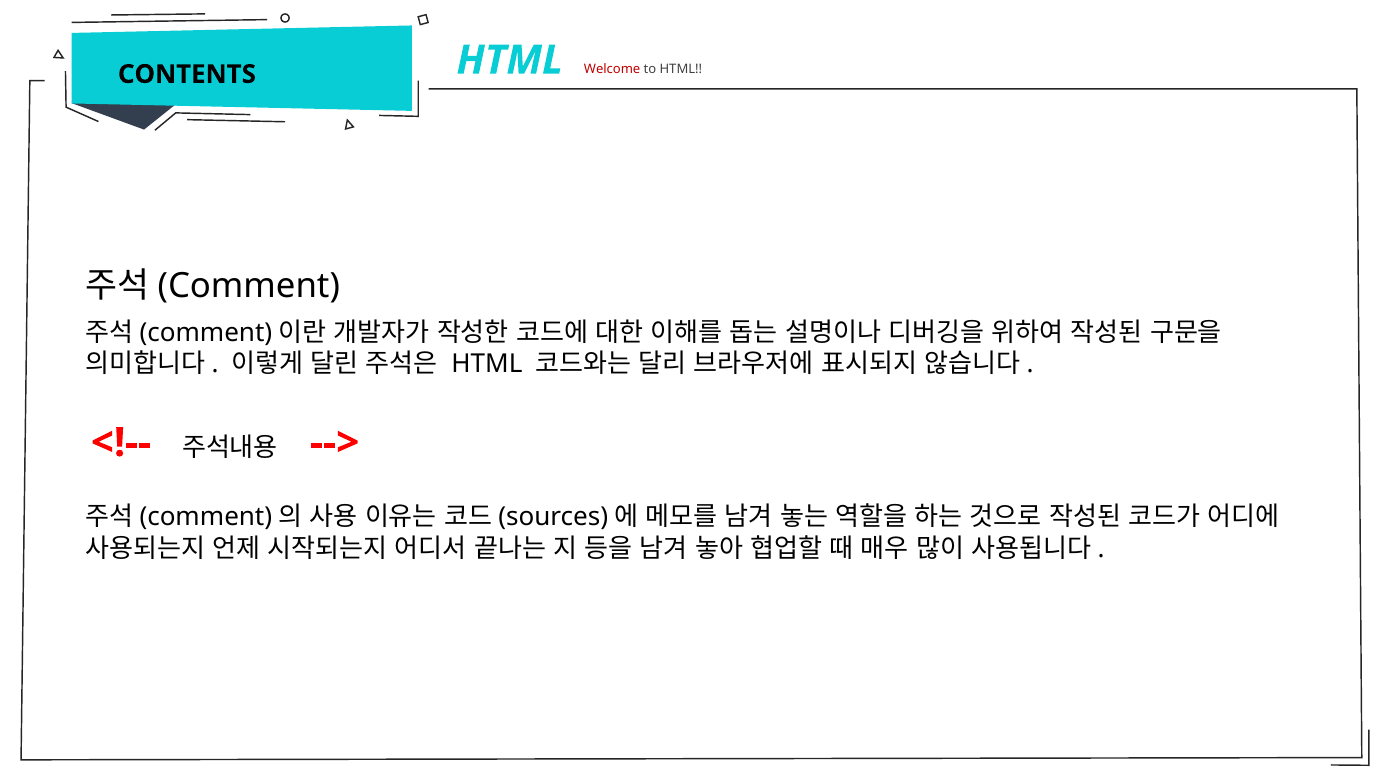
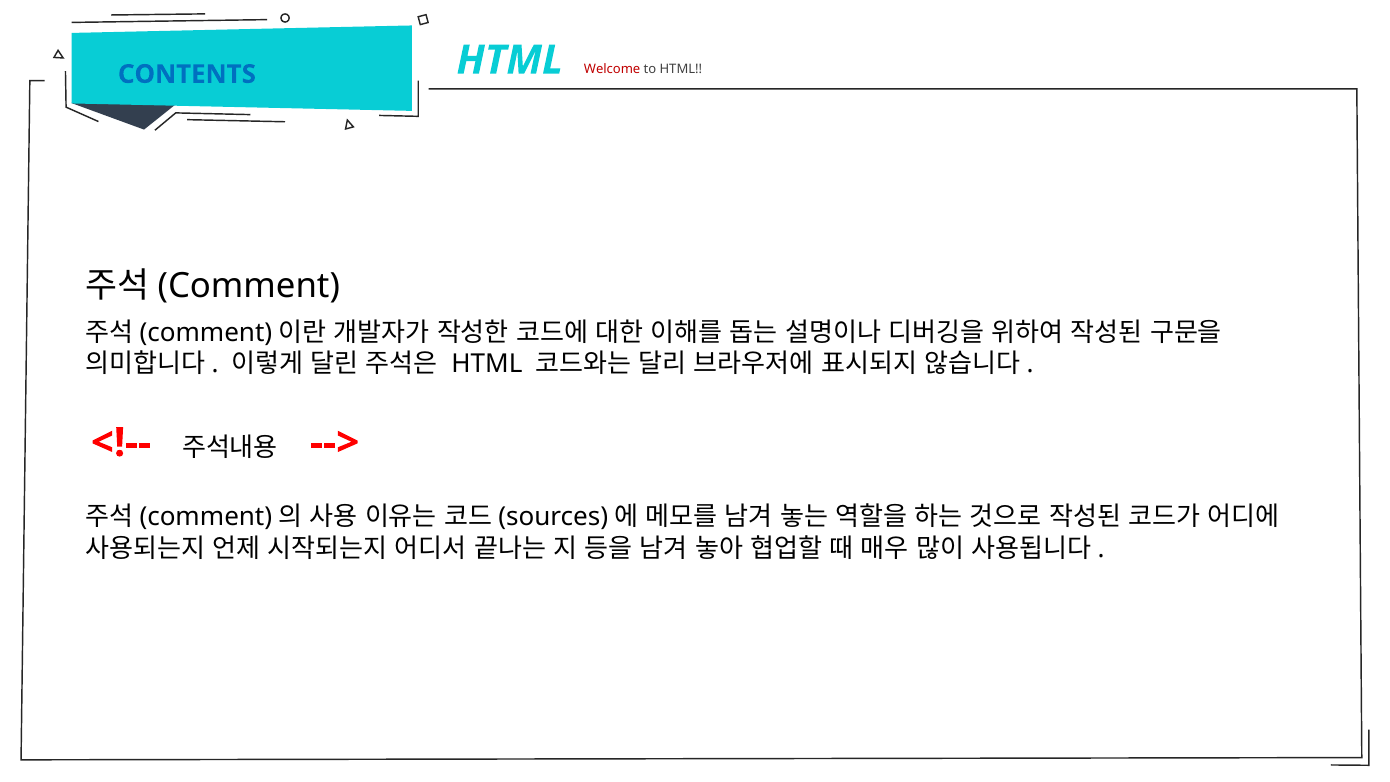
CONTENTS colour: black -> blue (187, 74)
